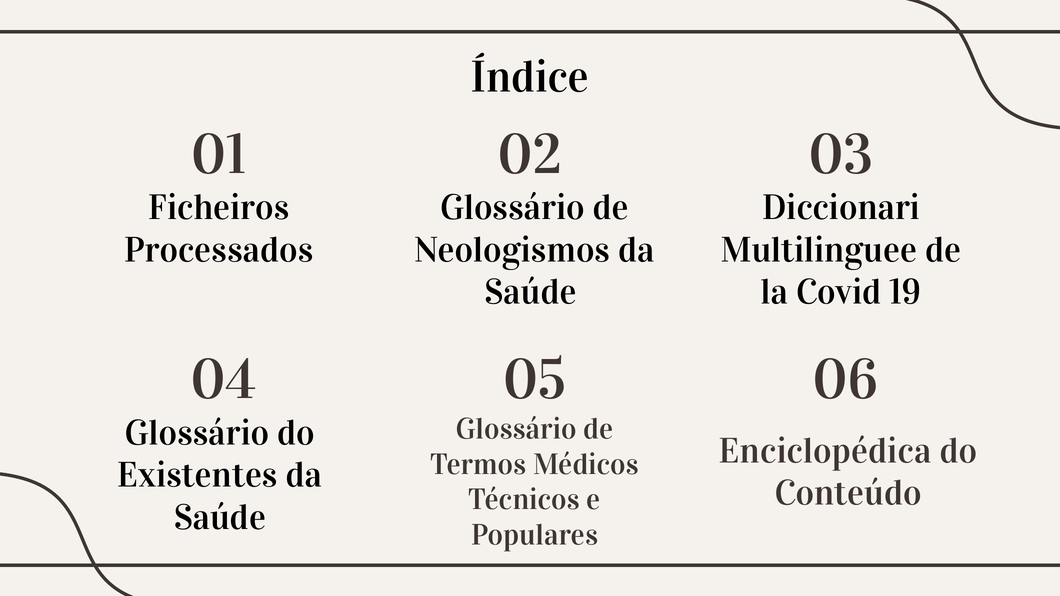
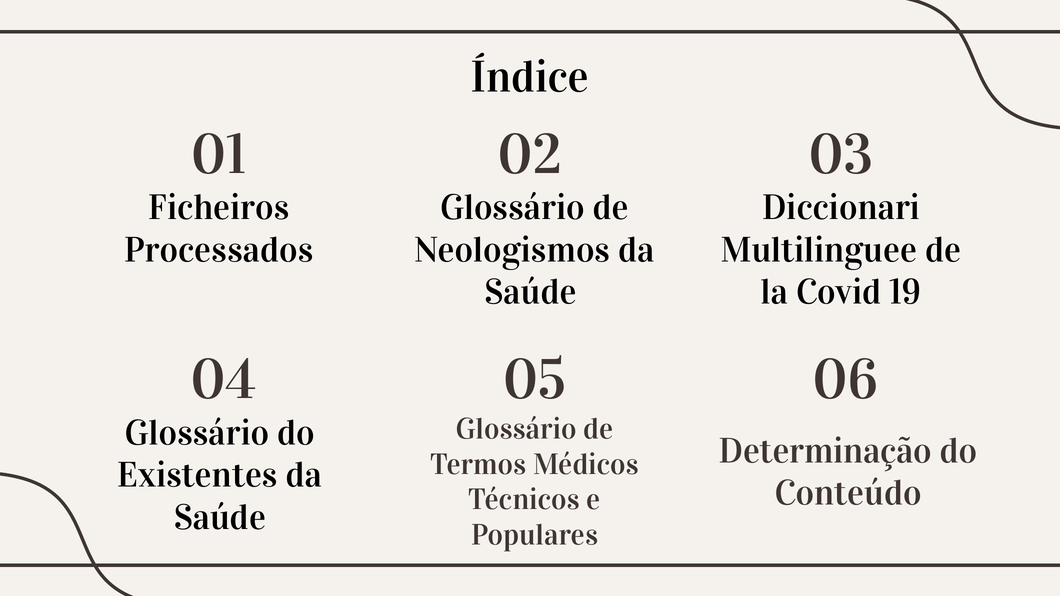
Enciclopédica: Enciclopédica -> Determinação (825, 451)
